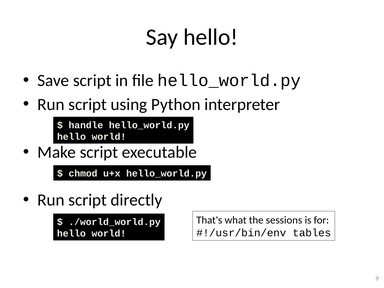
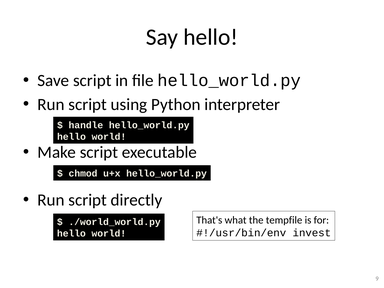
sessions: sessions -> tempfile (284, 220)
tables: tables -> invest (312, 233)
